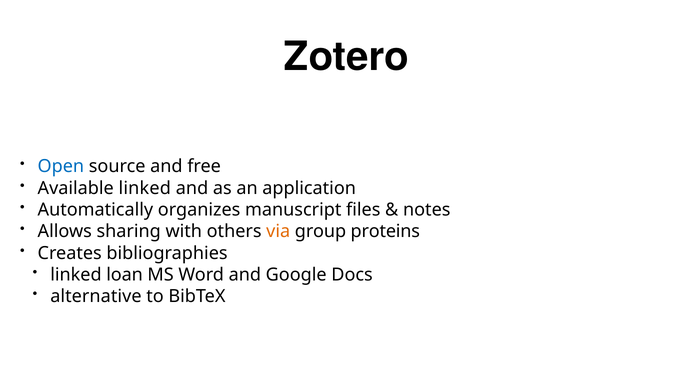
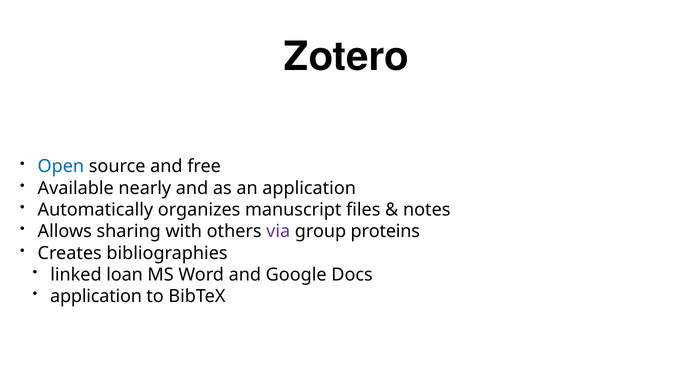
Available linked: linked -> nearly (145, 188)
via colour: orange -> purple (278, 231)
alternative: alternative -> application (96, 296)
